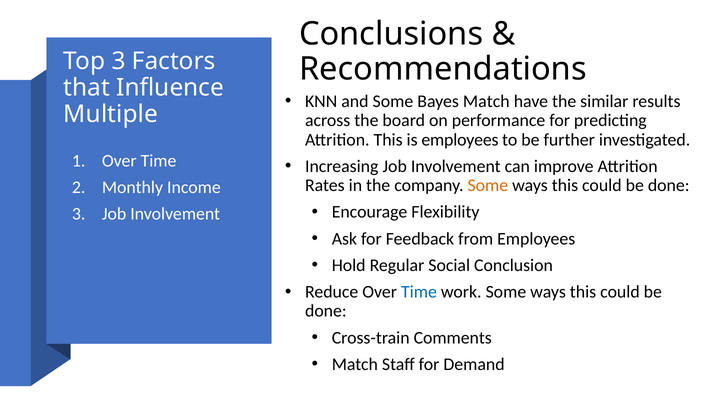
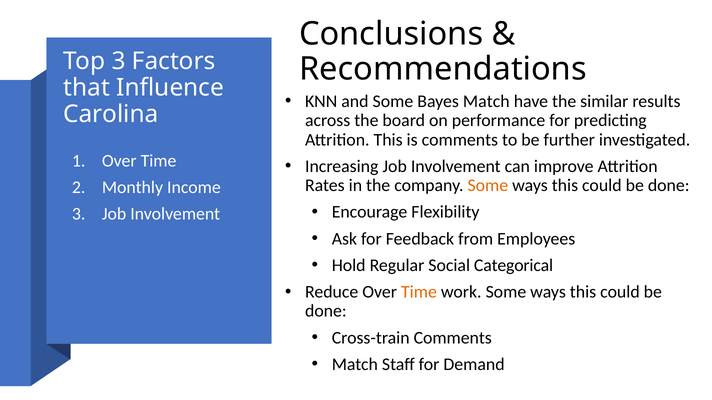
Multiple: Multiple -> Carolina (111, 114)
is employees: employees -> comments (460, 140)
Conclusion: Conclusion -> Categorical (514, 266)
Time colour: blue -> orange (419, 292)
